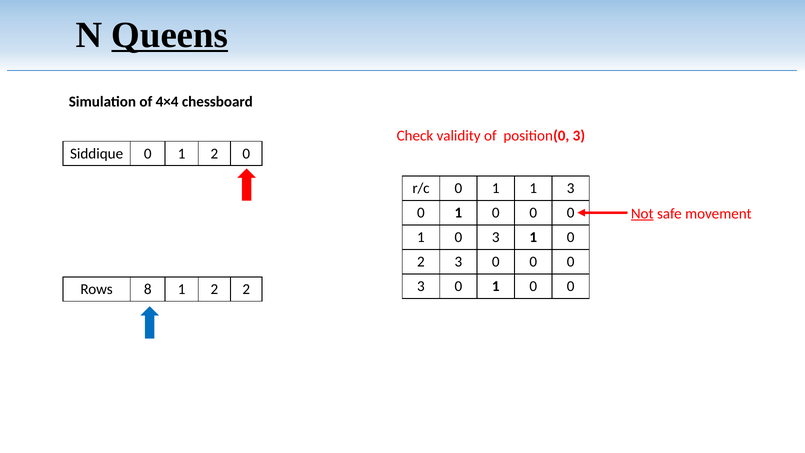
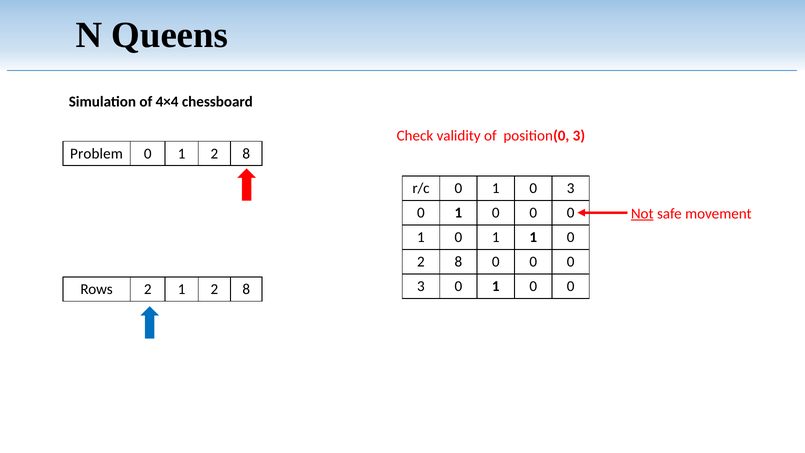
Queens underline: present -> none (170, 35)
Siddique: Siddique -> Problem (97, 154)
0 1 2 0: 0 -> 8 (246, 154)
r/c 0 1 1: 1 -> 0 (533, 188)
1 0 3: 3 -> 1 (496, 237)
3: 3 -> 8 (458, 262)
Rows 8: 8 -> 2 (148, 289)
2: 2 -> 8 (246, 289)
